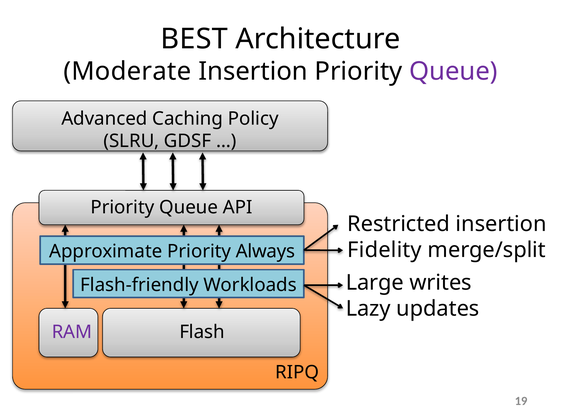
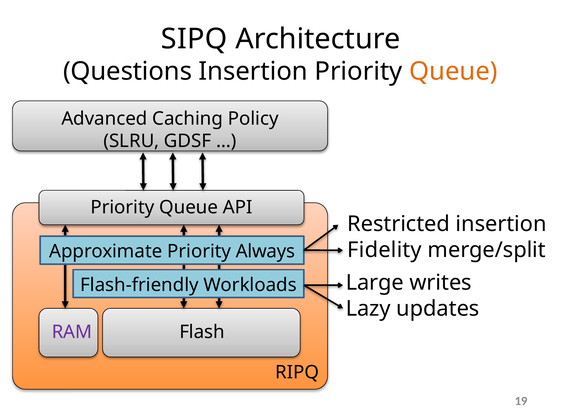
BEST: BEST -> SIPQ (194, 39)
Moderate: Moderate -> Questions (128, 71)
Queue colour: purple -> orange (453, 71)
